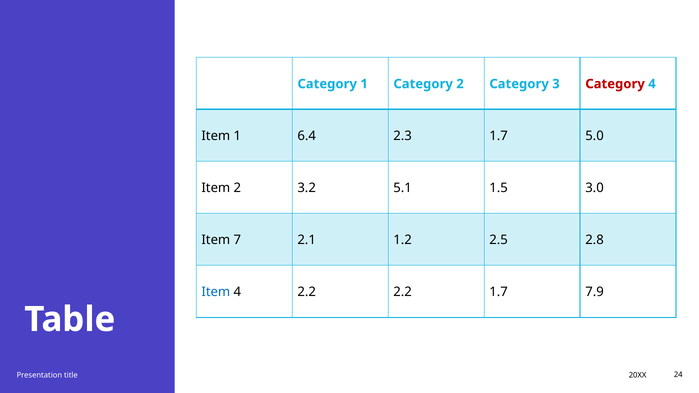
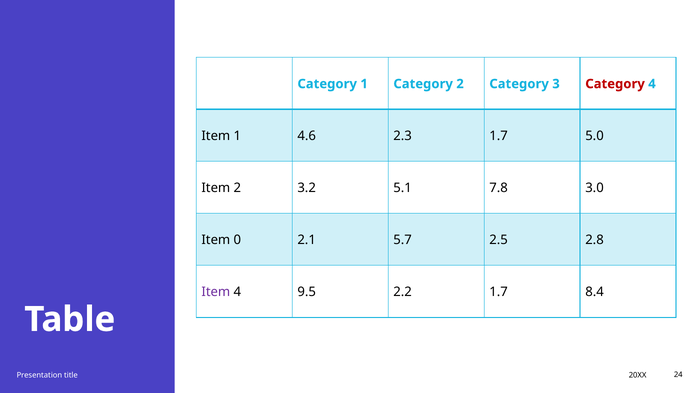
6.4: 6.4 -> 4.6 (307, 136)
1.5: 1.5 -> 7.8 (499, 188)
7: 7 -> 0 (237, 240)
1.2: 1.2 -> 5.7 (403, 240)
Item colour: blue -> purple (216, 292)
4 2.2: 2.2 -> 9.5 (307, 292)
7.9: 7.9 -> 8.4 (595, 292)
